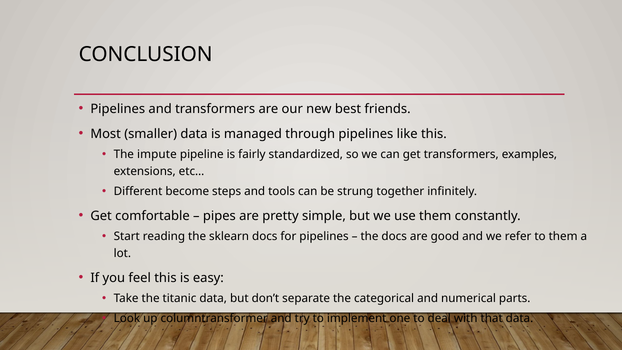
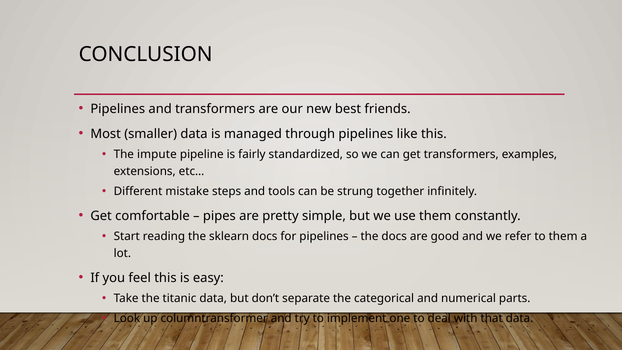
become: become -> mistake (187, 191)
